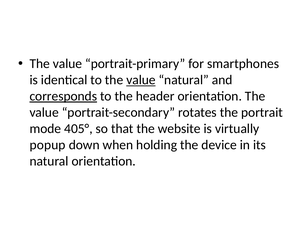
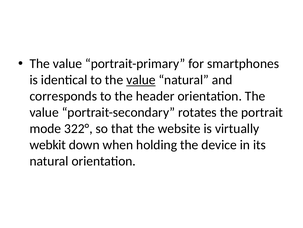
corresponds underline: present -> none (63, 96)
405°: 405° -> 322° (78, 128)
popup: popup -> webkit (48, 144)
